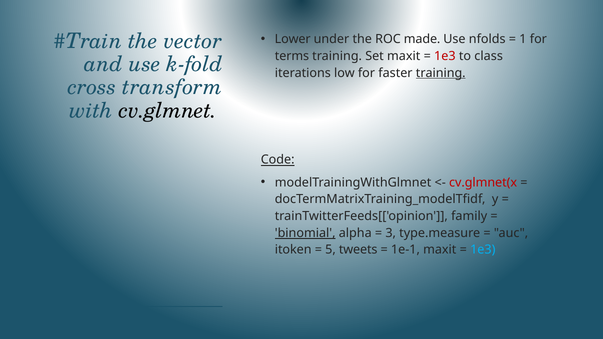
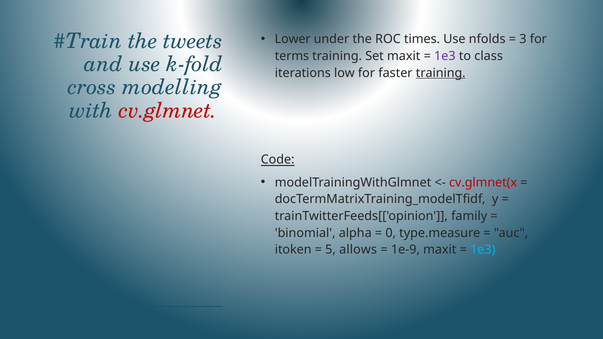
made: made -> times (422, 39)
1: 1 -> 3 (523, 39)
vector: vector -> tweets (193, 41)
1e3 colour: red -> purple (445, 56)
transform: transform -> modelling (172, 87)
cv.glmnet colour: black -> red (168, 111)
binomial underline: present -> none (305, 233)
3: 3 -> 0 (391, 233)
tweets: tweets -> allows (358, 250)
1e-1: 1e-1 -> 1e-9 (405, 250)
